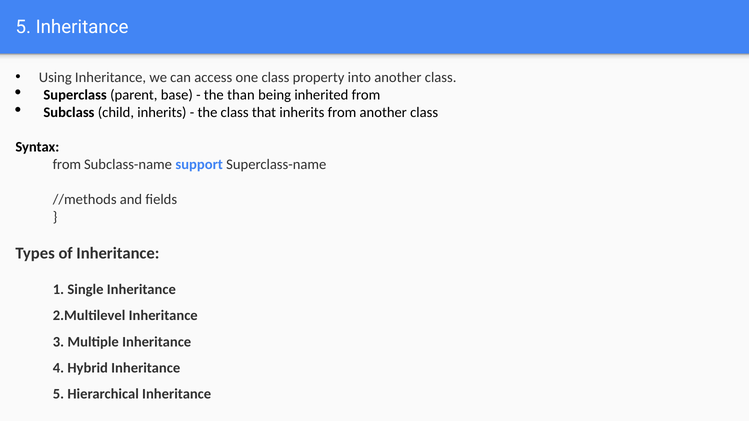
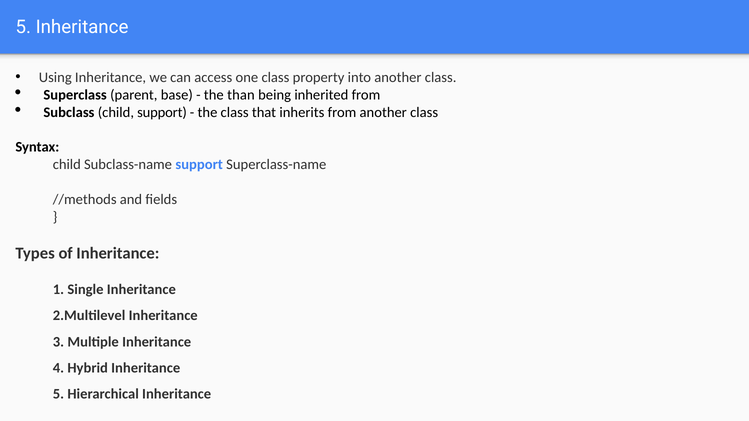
child inherits: inherits -> support (162, 112)
from: from -> child (67, 165)
